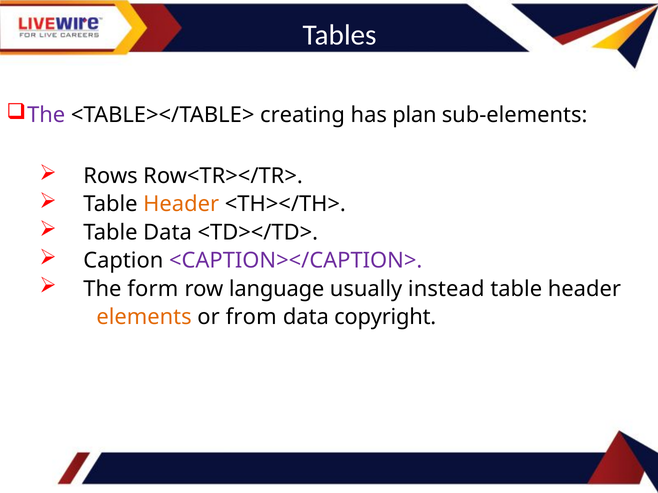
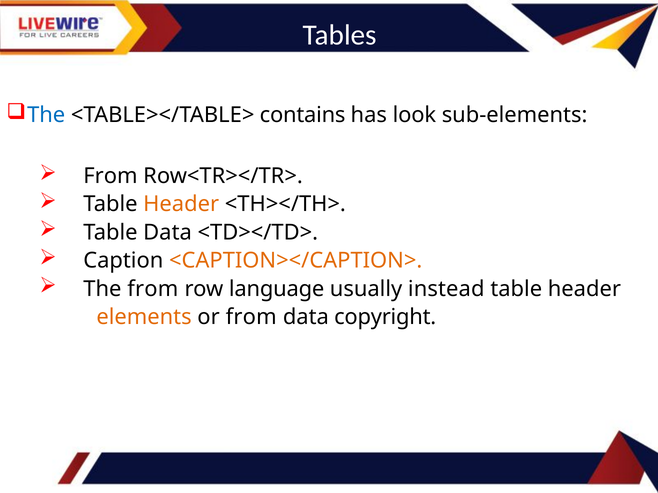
The colour: purple -> blue (46, 115)
creating: creating -> contains (303, 115)
plan: plan -> look (414, 115)
Rows: Rows -> From (110, 176)
<CAPTION></CAPTION> colour: purple -> orange (296, 261)
The form: form -> from (153, 289)
